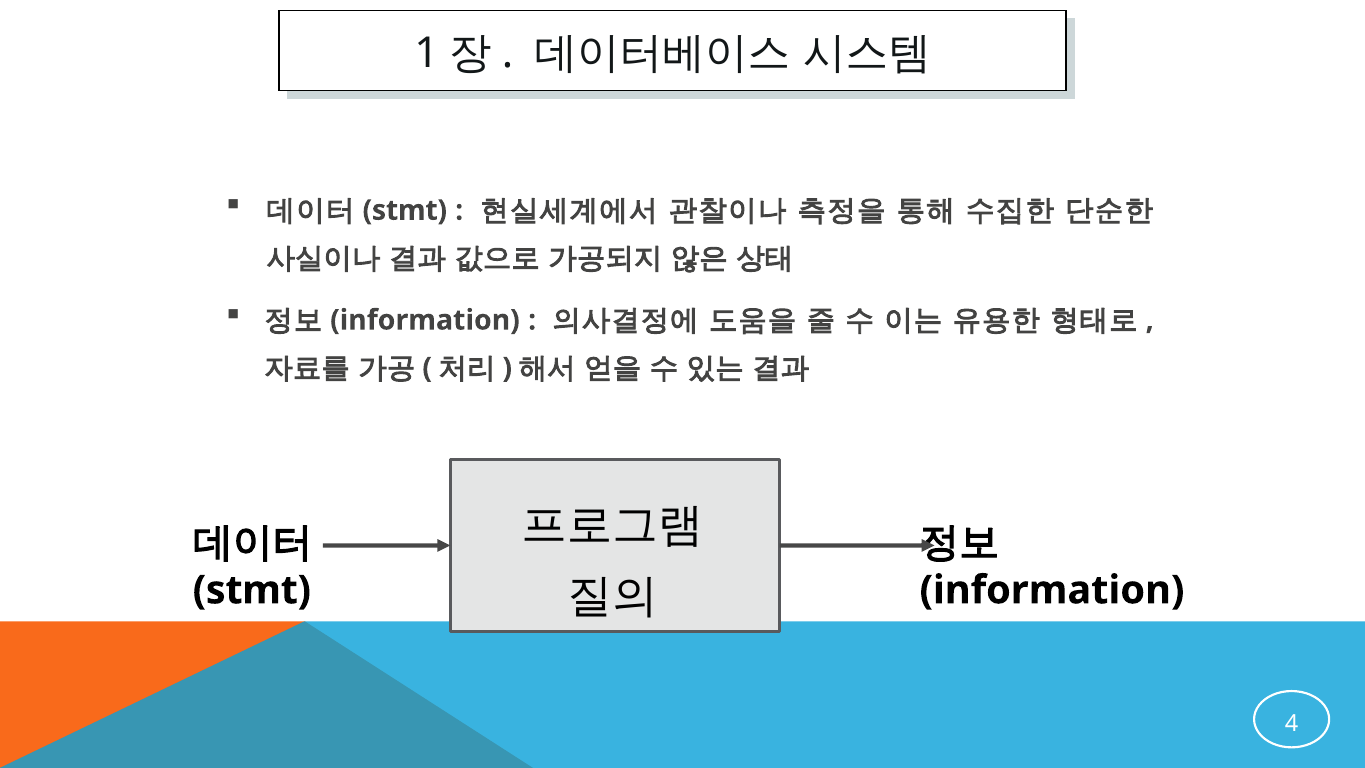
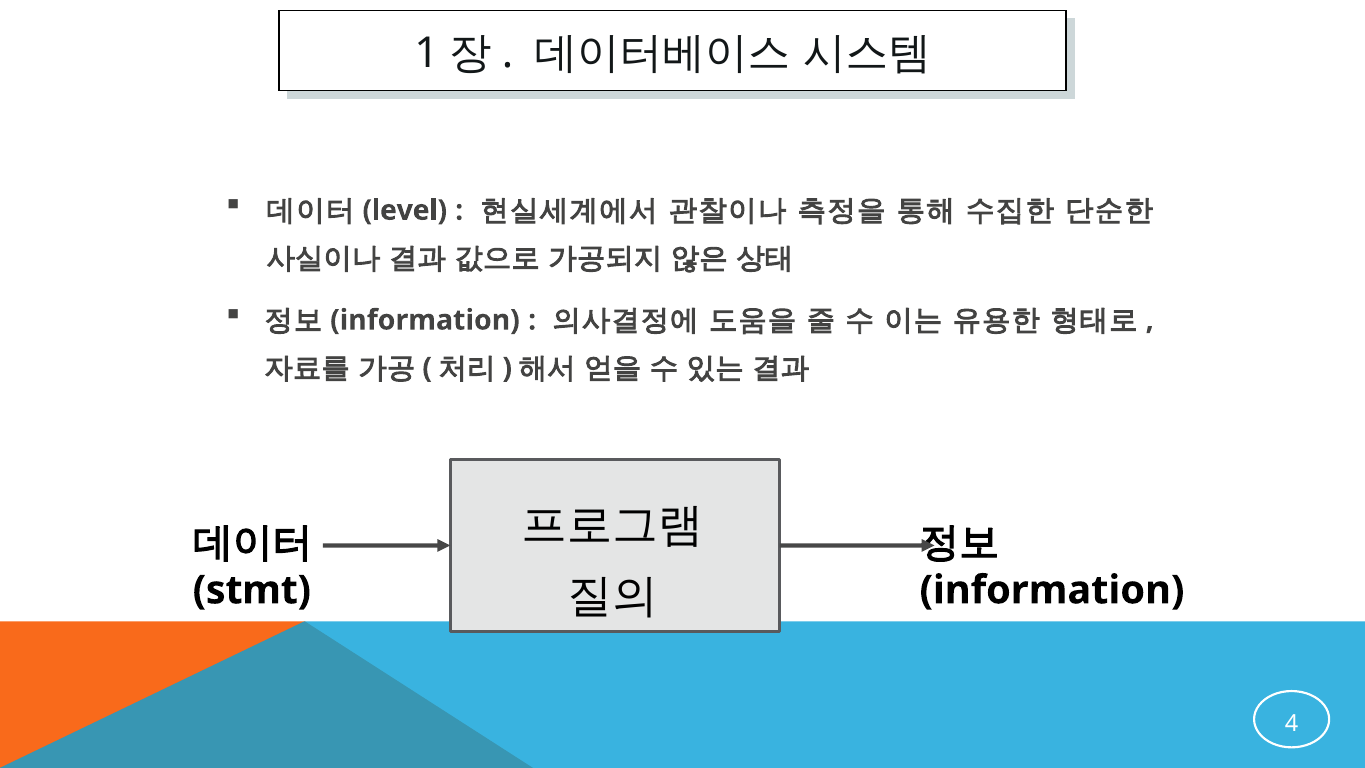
stmt: stmt -> level (405, 210)
